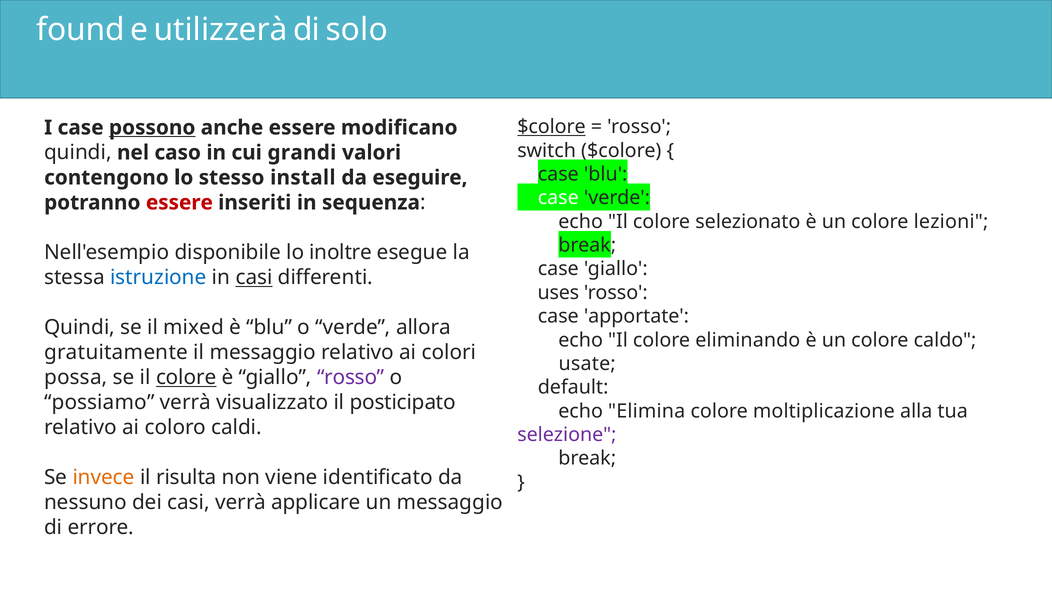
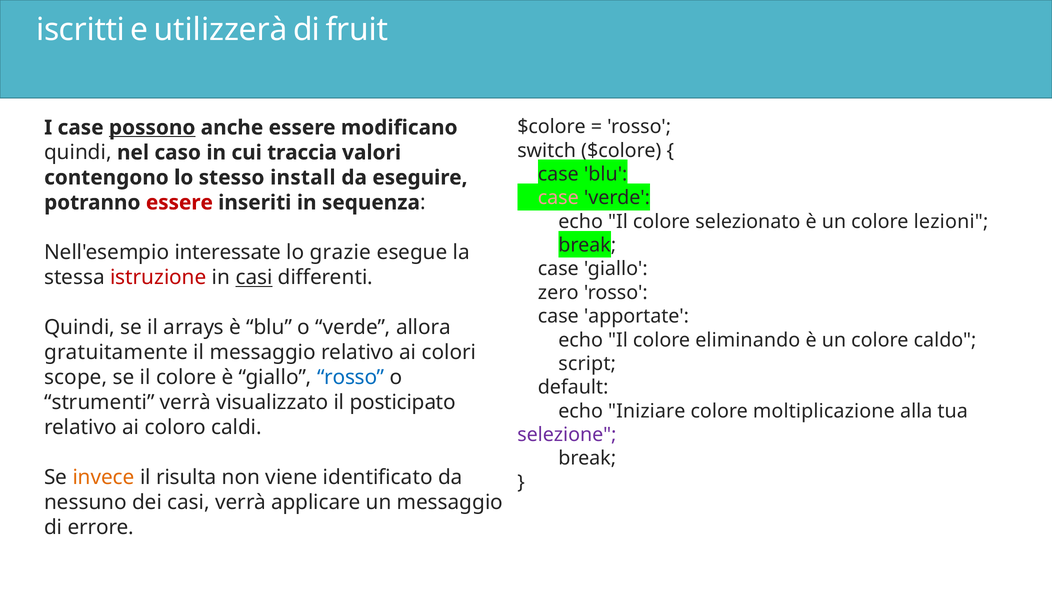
found: found -> iscritti (81, 30)
solo: solo -> fruit (357, 30)
$colore underline: present -> none (551, 127)
grandi: grandi -> traccia (302, 153)
case colour: white -> pink (558, 198)
disponibile: disponibile -> interessate (228, 252)
inoltre: inoltre -> grazie (340, 252)
istruzione colour: blue -> red (158, 277)
uses: uses -> zero (558, 293)
mixed: mixed -> arrays (194, 327)
usate: usate -> script (587, 364)
possa: possa -> scope (76, 377)
colore underline: present -> none (186, 377)
rosso colour: purple -> blue (351, 377)
possiamo: possiamo -> strumenti (99, 402)
Elimina: Elimina -> Iniziare (647, 411)
